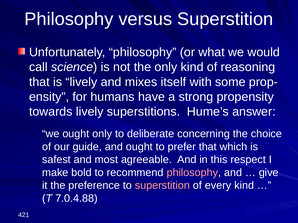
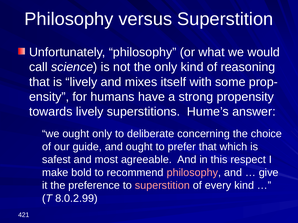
7.0.4.88: 7.0.4.88 -> 8.0.2.99 (76, 199)
